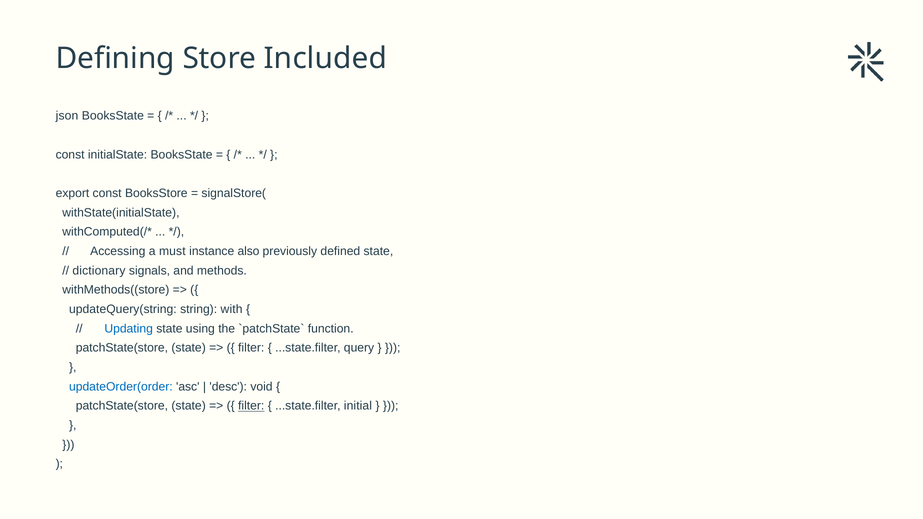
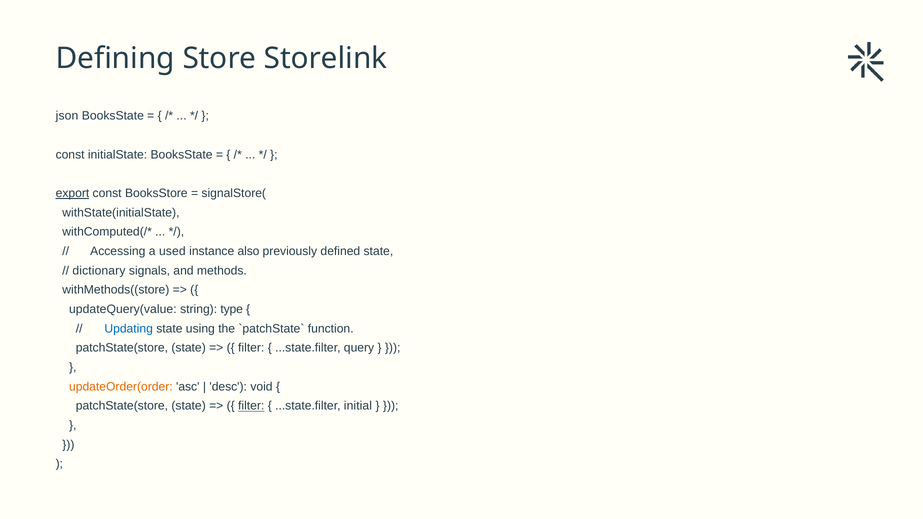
Included: Included -> Storelink (326, 59)
export underline: none -> present (72, 193)
must: must -> used (172, 251)
updateQuery(string: updateQuery(string -> updateQuery(value (123, 309)
with: with -> type (232, 309)
updateOrder(order colour: blue -> orange (121, 387)
